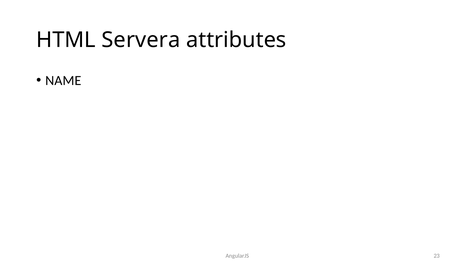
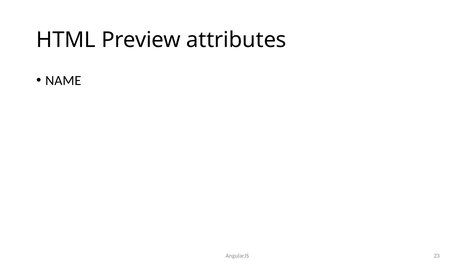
Servera: Servera -> Preview (141, 40)
